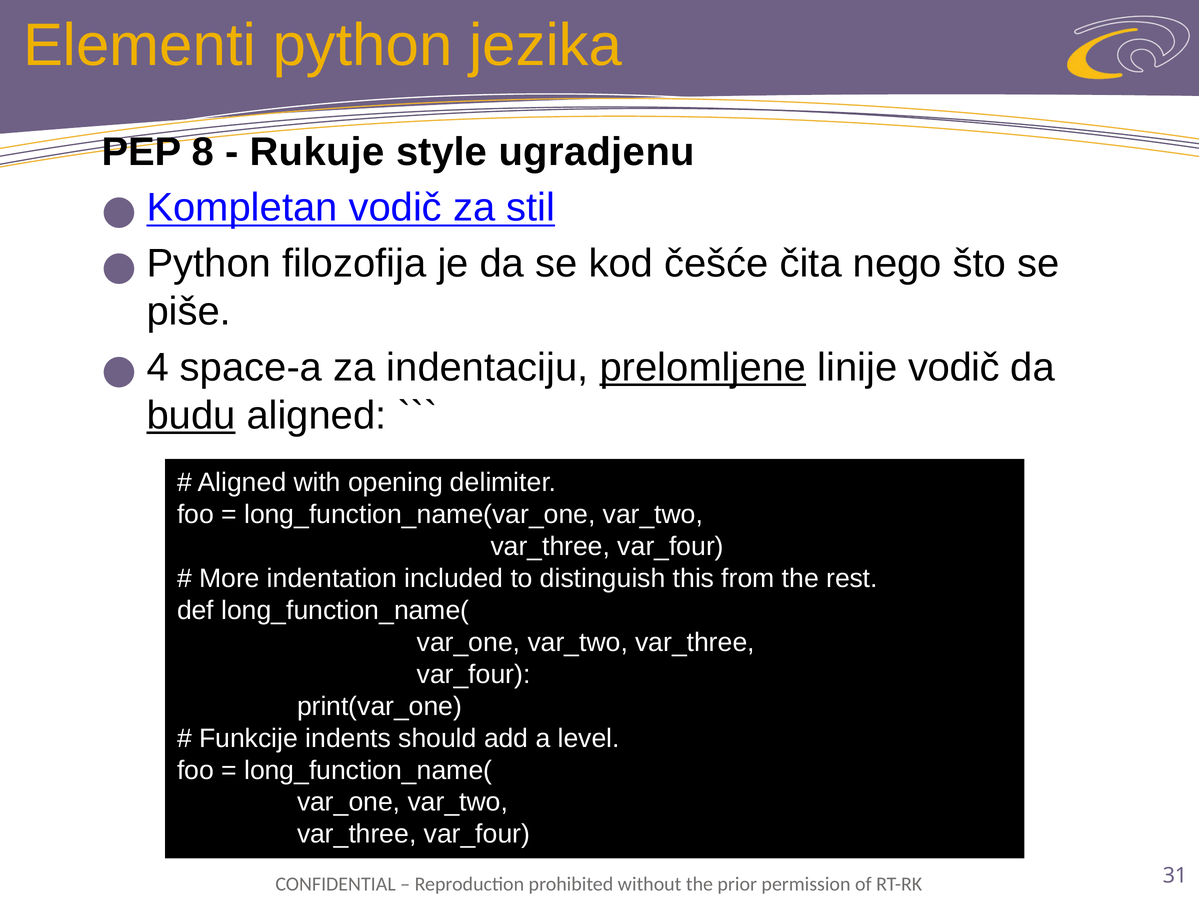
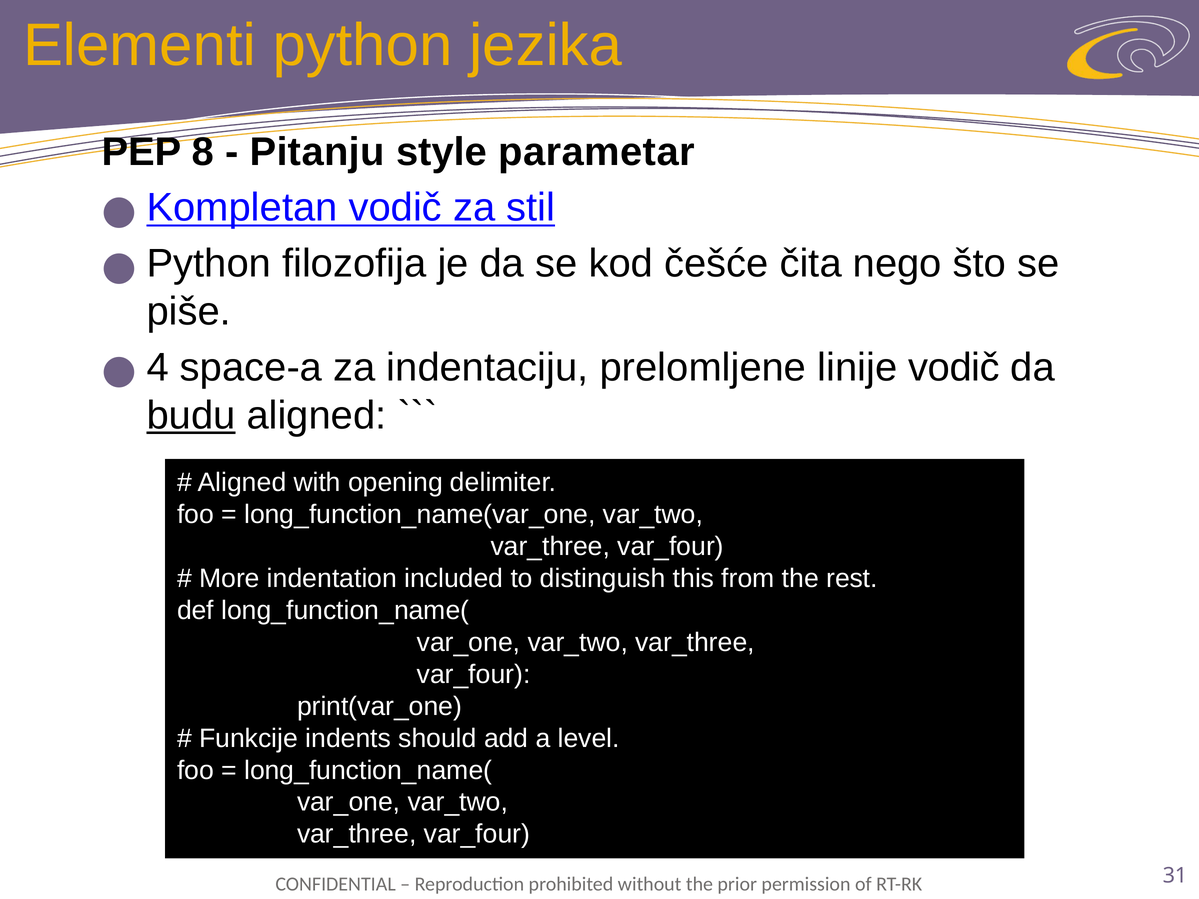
Rukuje: Rukuje -> Pitanju (317, 152)
ugradjenu: ugradjenu -> parametar (597, 152)
prelomljene underline: present -> none (703, 368)
